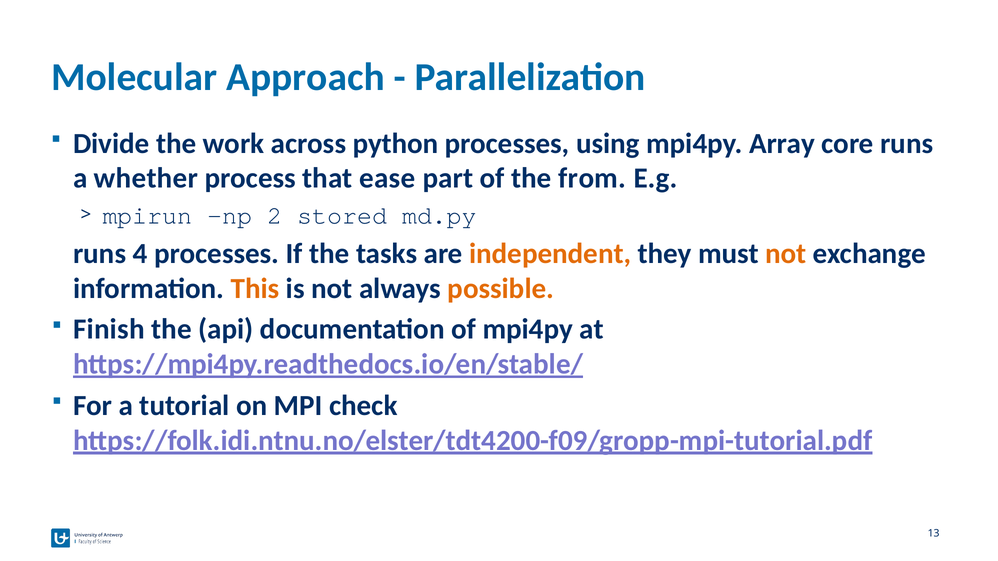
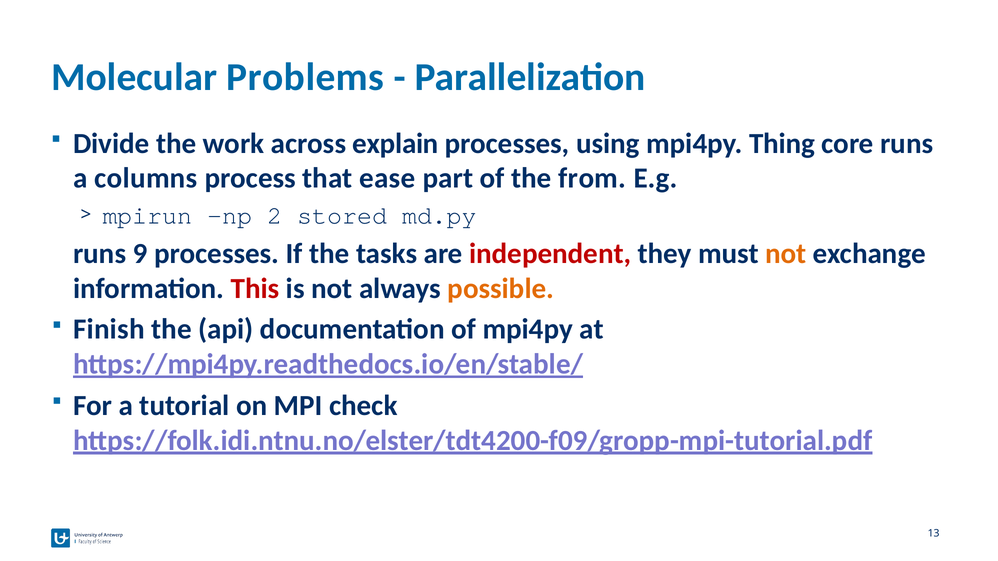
Approach: Approach -> Problems (305, 77)
python: python -> explain (395, 144)
Array: Array -> Thing (782, 144)
whether: whether -> columns (146, 178)
4: 4 -> 9 (140, 254)
independent colour: orange -> red (550, 254)
This colour: orange -> red (255, 289)
